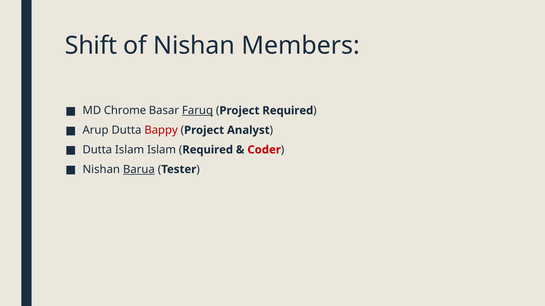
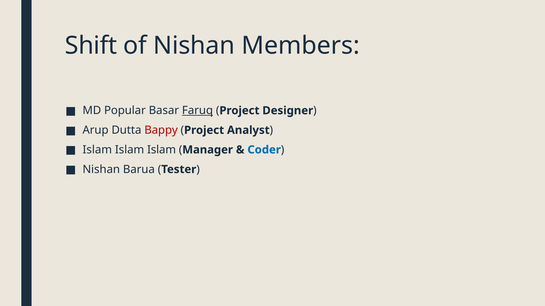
Chrome: Chrome -> Popular (125, 111)
Project Required: Required -> Designer (288, 111)
Dutta: Dutta -> Islam (97, 150)
Required: Required -> Manager (208, 150)
Coder colour: red -> blue (264, 150)
Barua underline: present -> none (139, 170)
